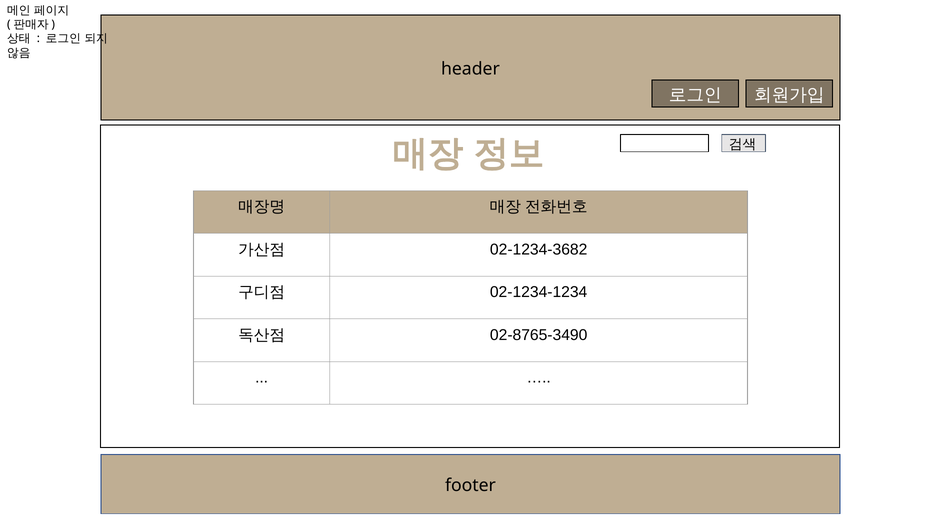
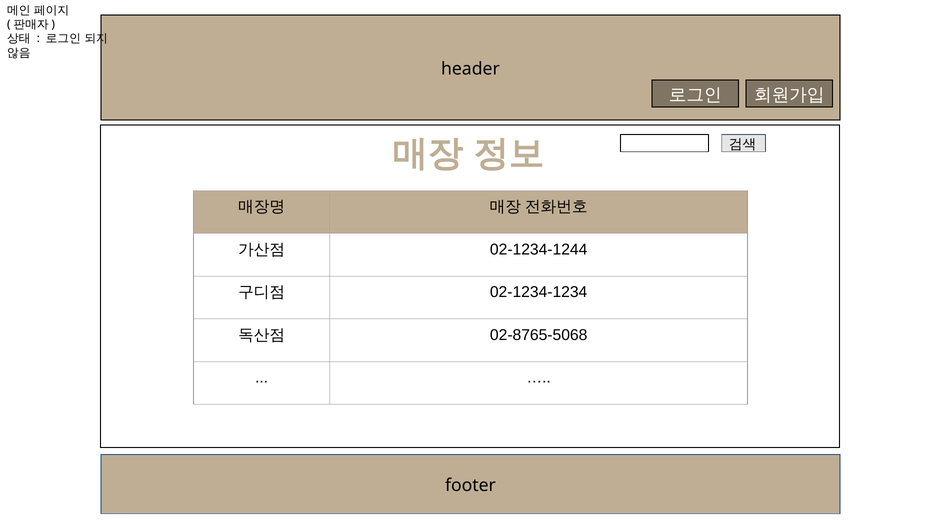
02-1234-3682: 02-1234-3682 -> 02-1234-1244 (539, 250)
02-8765-3490: 02-8765-3490 -> 02-8765-5068 (539, 335)
